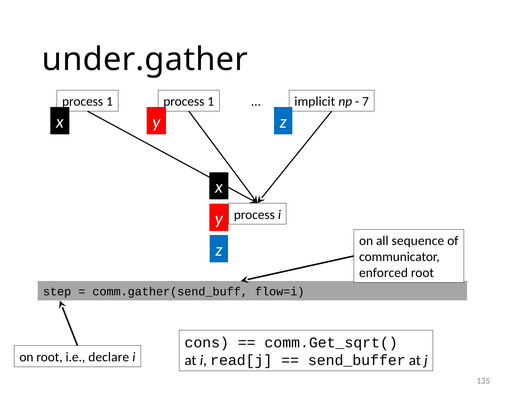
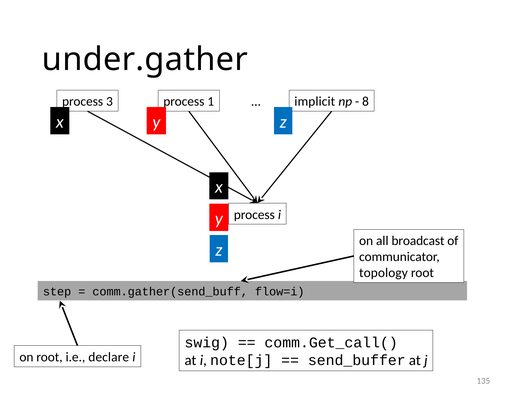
1: 1 -> 3 (109, 102)
7: 7 -> 8 (365, 102)
sequence: sequence -> broadcast (418, 241)
enforced: enforced -> topology (383, 273)
cons: cons -> swig (207, 343)
comm.Get_sqrt(: comm.Get_sqrt( -> comm.Get_call( (331, 343)
read[j: read[j -> note[j (241, 360)
